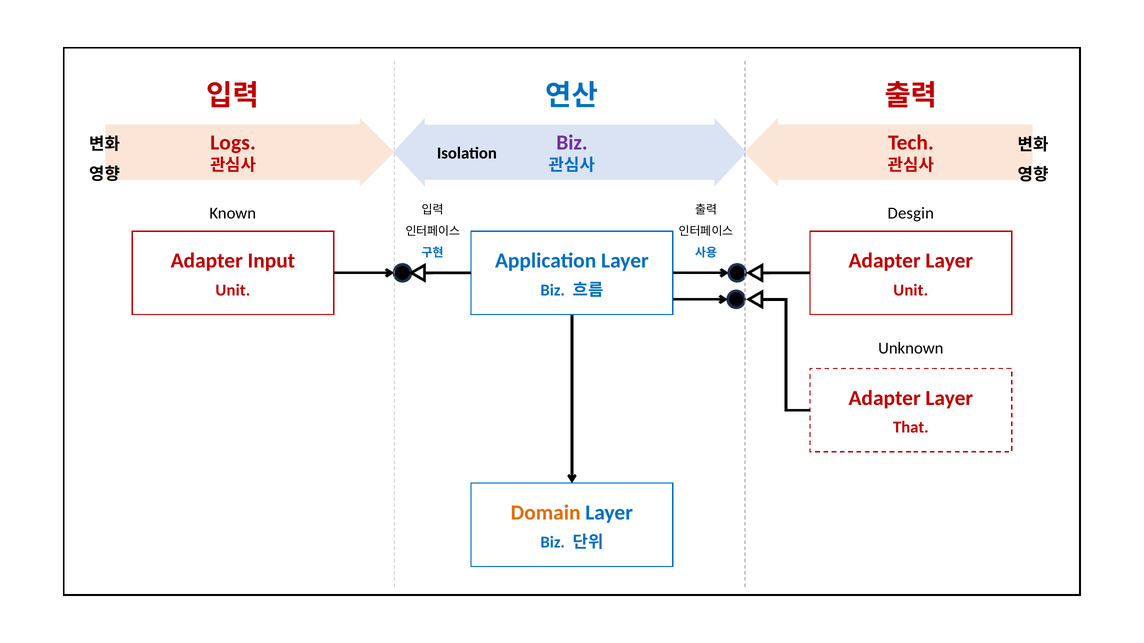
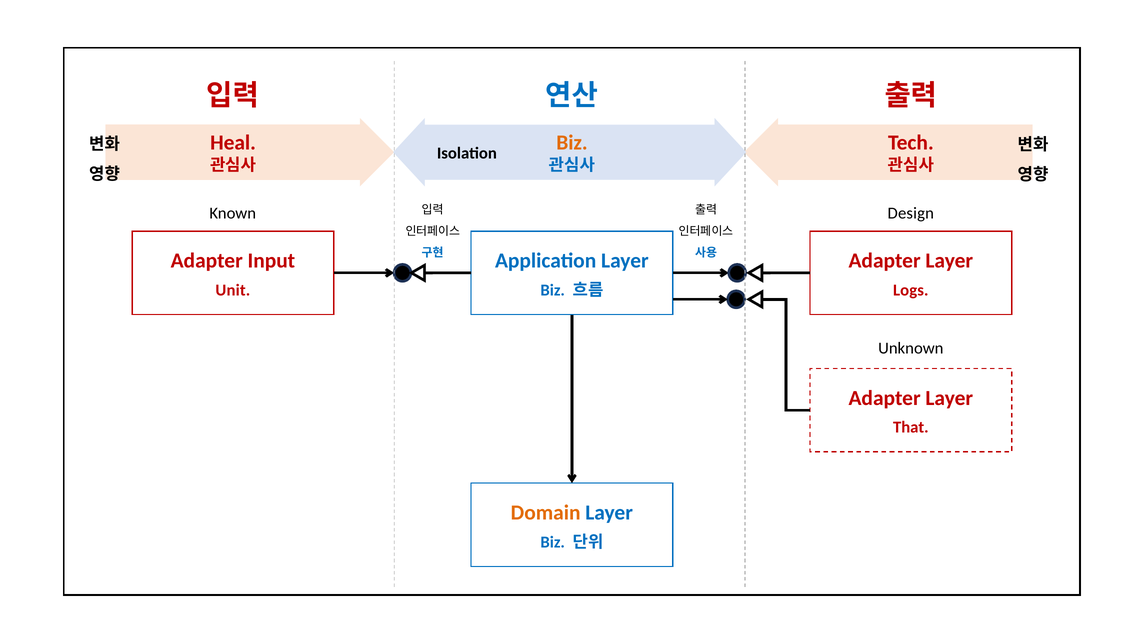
Logs: Logs -> Heal (233, 143)
Biz colour: purple -> orange (572, 143)
Desgin: Desgin -> Design (911, 213)
Unit: Unit -> Logs (911, 290)
